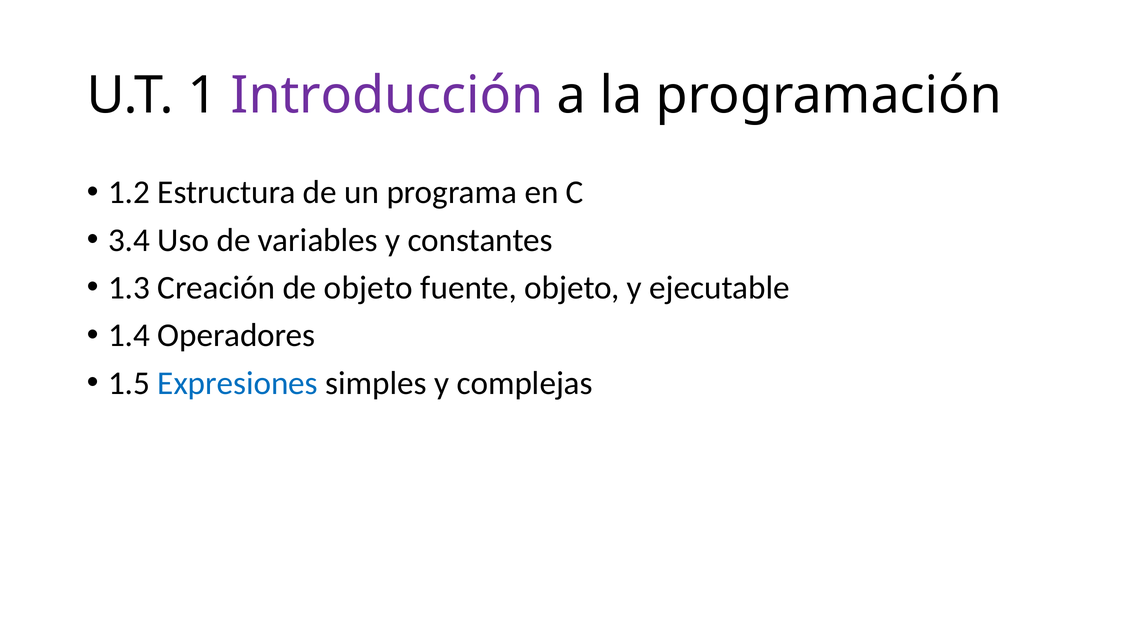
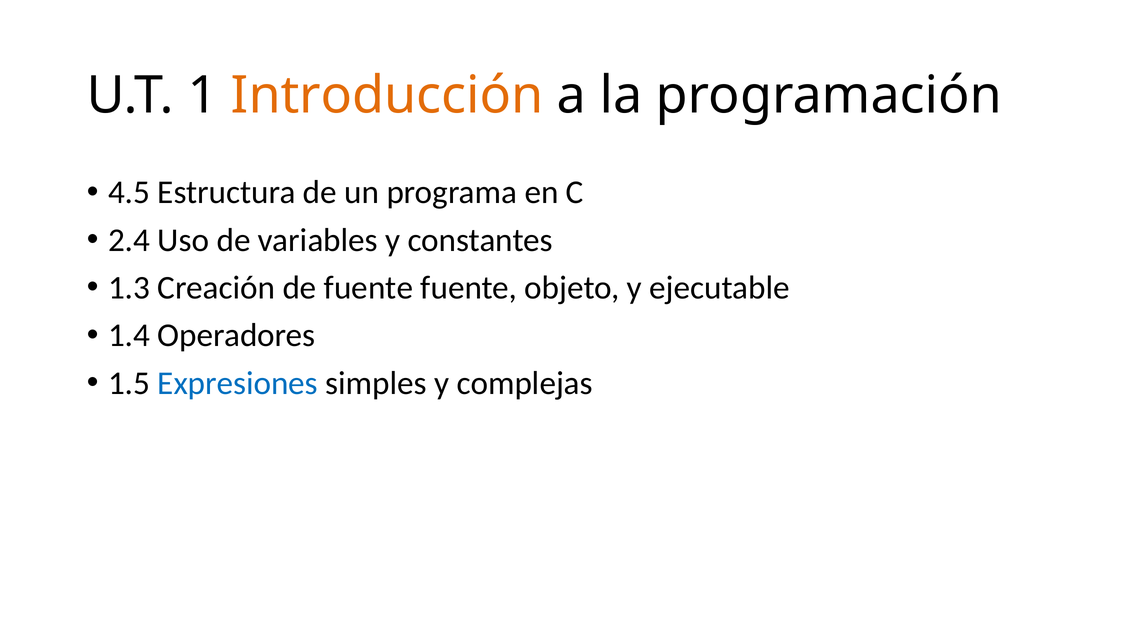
Introducción colour: purple -> orange (387, 96)
1.2: 1.2 -> 4.5 (129, 192)
3.4: 3.4 -> 2.4 (129, 240)
de objeto: objeto -> fuente (368, 288)
